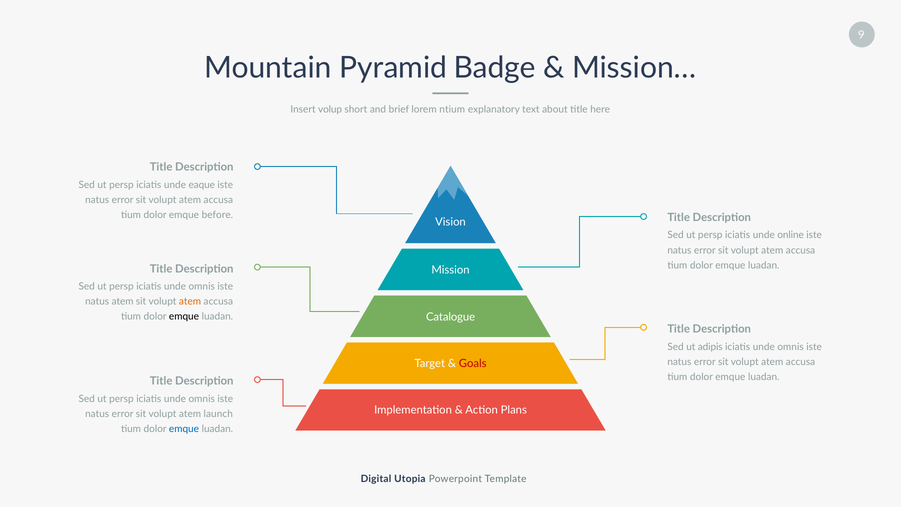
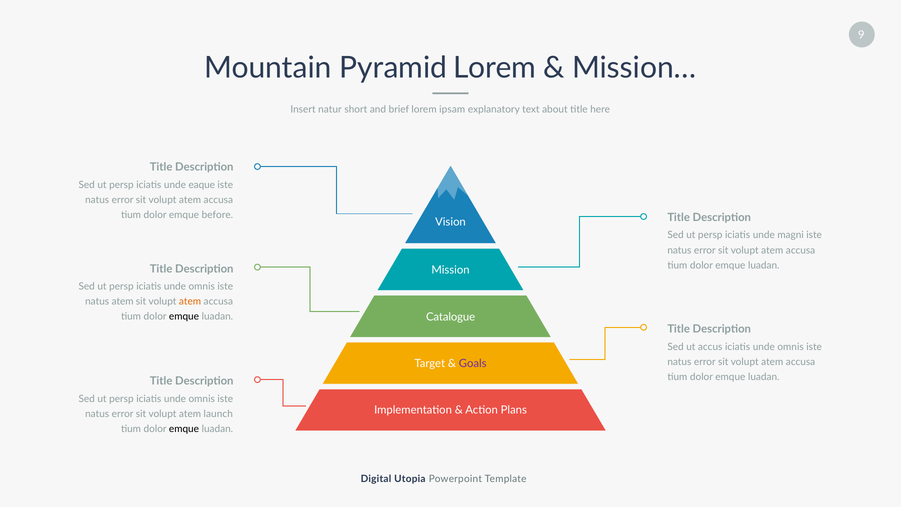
Pyramid Badge: Badge -> Lorem (495, 68)
volup: volup -> natur (330, 109)
ntium: ntium -> ipsam (452, 109)
online: online -> magni (791, 235)
adipis: adipis -> accus (710, 347)
Goals colour: red -> purple (473, 364)
emque colour: blue -> black (184, 429)
